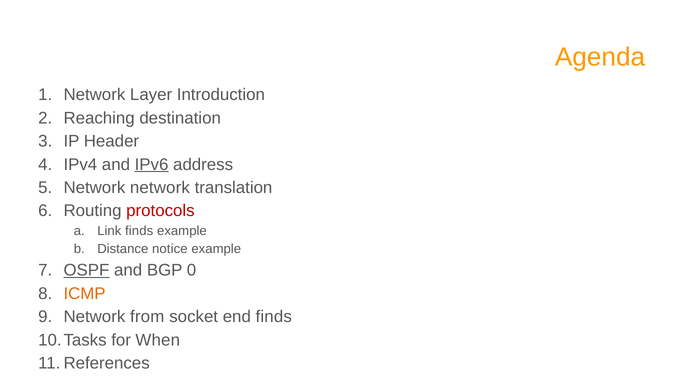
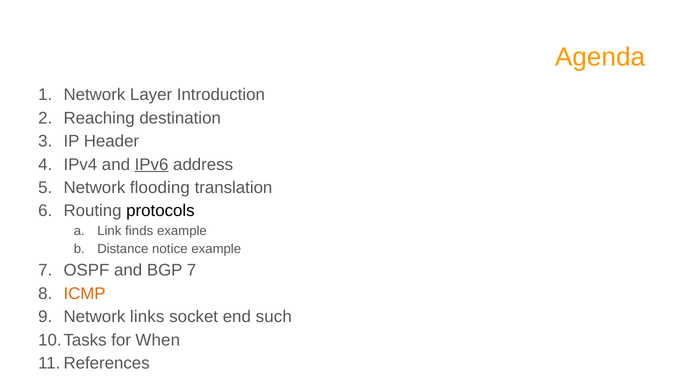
Network network: network -> flooding (160, 188)
protocols colour: red -> black (160, 211)
OSPF underline: present -> none (86, 271)
BGP 0: 0 -> 7 (192, 271)
from: from -> links (147, 317)
end finds: finds -> such (274, 317)
